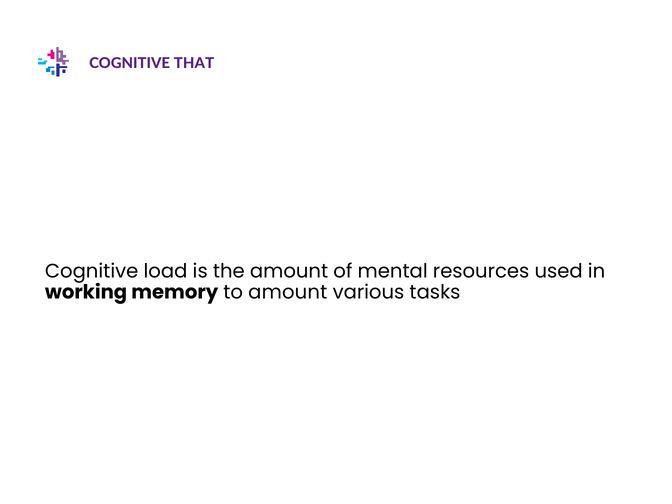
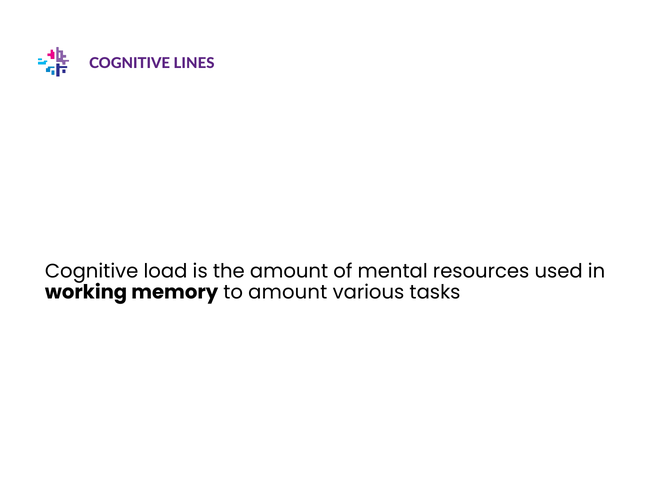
THAT: THAT -> LINES (194, 63)
